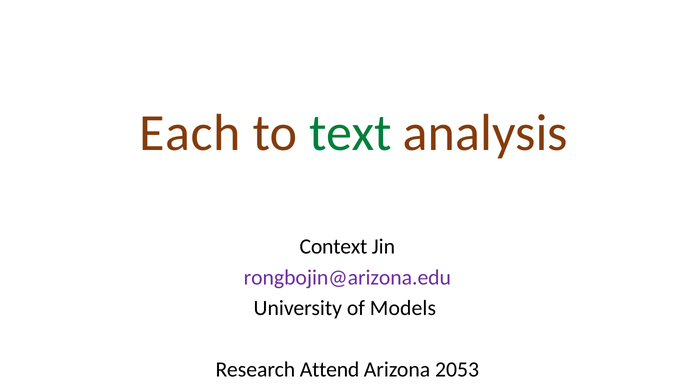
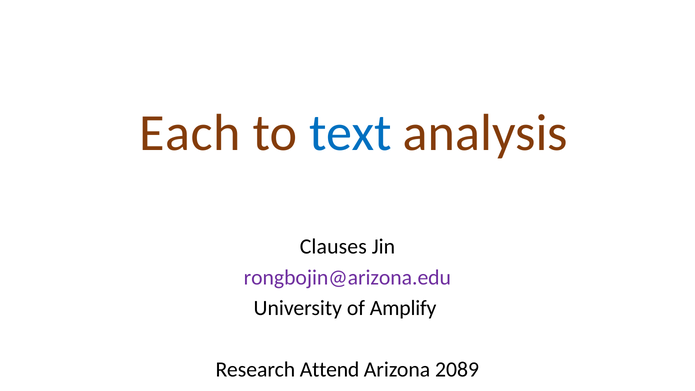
text colour: green -> blue (350, 133)
Context: Context -> Clauses (333, 247)
Models: Models -> Amplify (403, 308)
2053: 2053 -> 2089 (457, 370)
